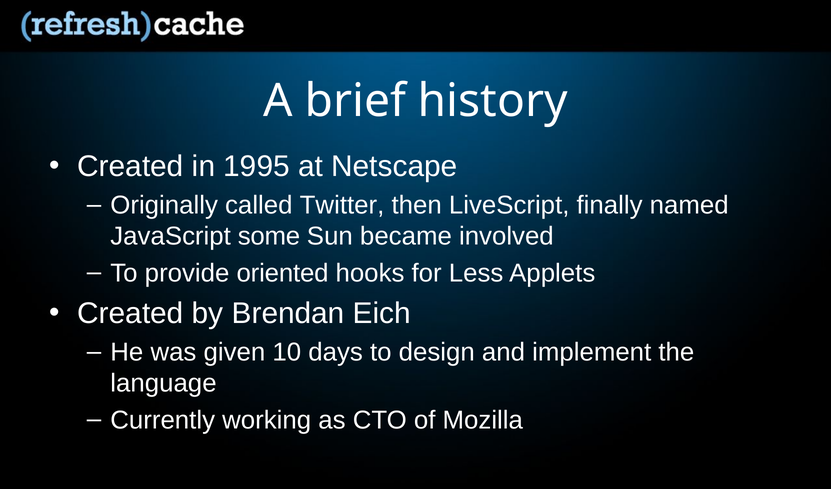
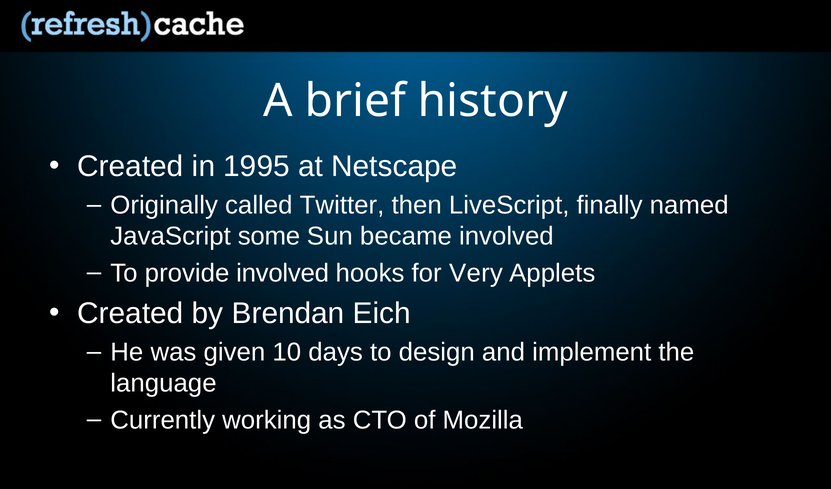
provide oriented: oriented -> involved (283, 273)
Less: Less -> Very (476, 273)
